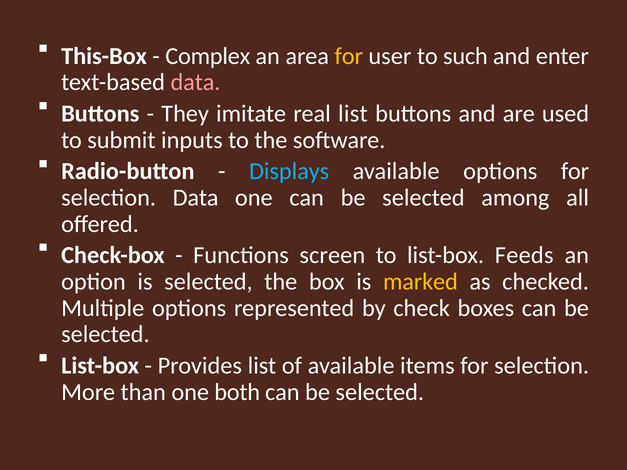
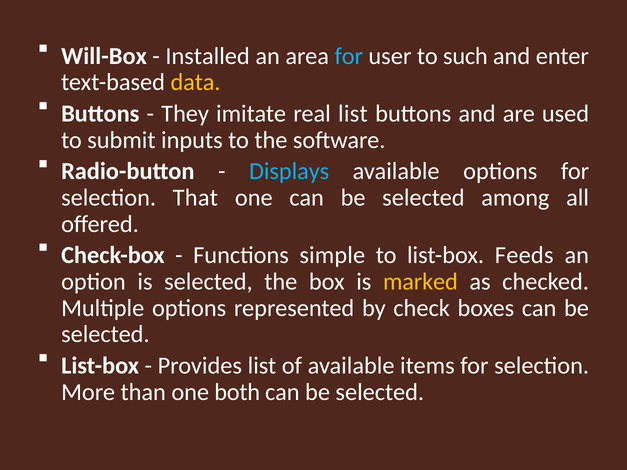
This-Box: This-Box -> Will-Box (104, 56)
Complex: Complex -> Installed (208, 56)
for colour: yellow -> light blue (349, 56)
data colour: pink -> yellow (196, 82)
selection Data: Data -> That (195, 198)
screen: screen -> simple (332, 255)
